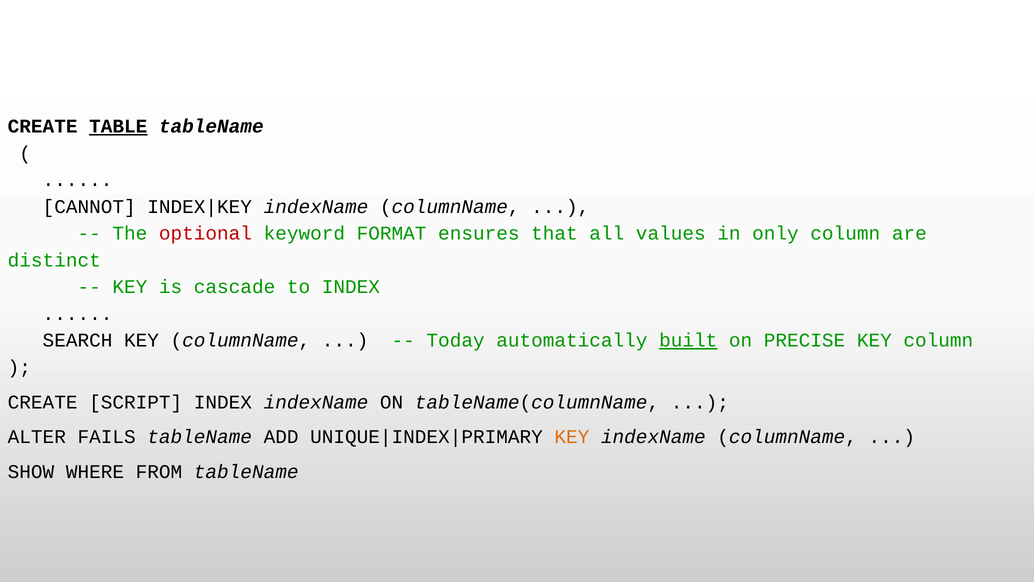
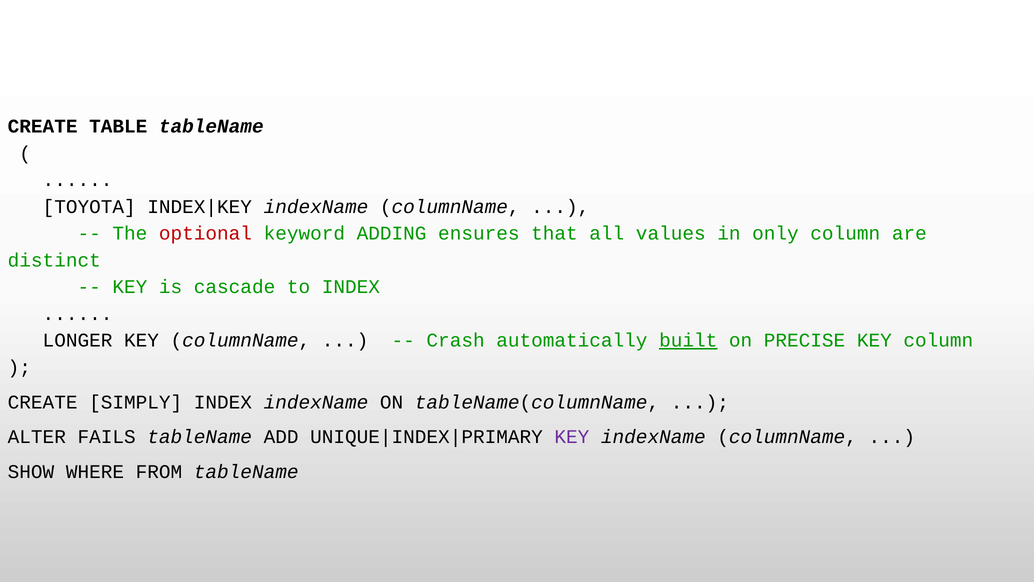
TABLE underline: present -> none (118, 126)
CANNOT: CANNOT -> TOYOTA (89, 207)
FORMAT: FORMAT -> ADDING (392, 233)
SEARCH: SEARCH -> LONGER (78, 340)
Today: Today -> Crash (456, 340)
SCRIPT: SCRIPT -> SIMPLY (136, 402)
KEY colour: orange -> purple (572, 437)
